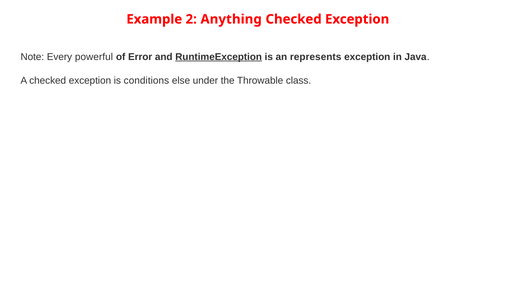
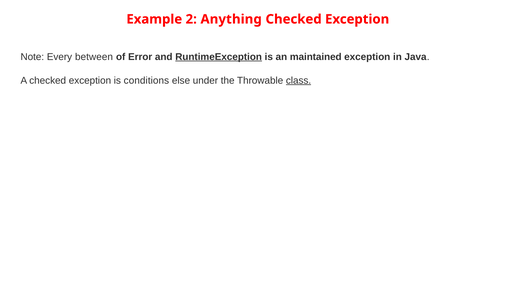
powerful: powerful -> between (94, 57)
represents: represents -> maintained (316, 57)
class underline: none -> present (299, 81)
